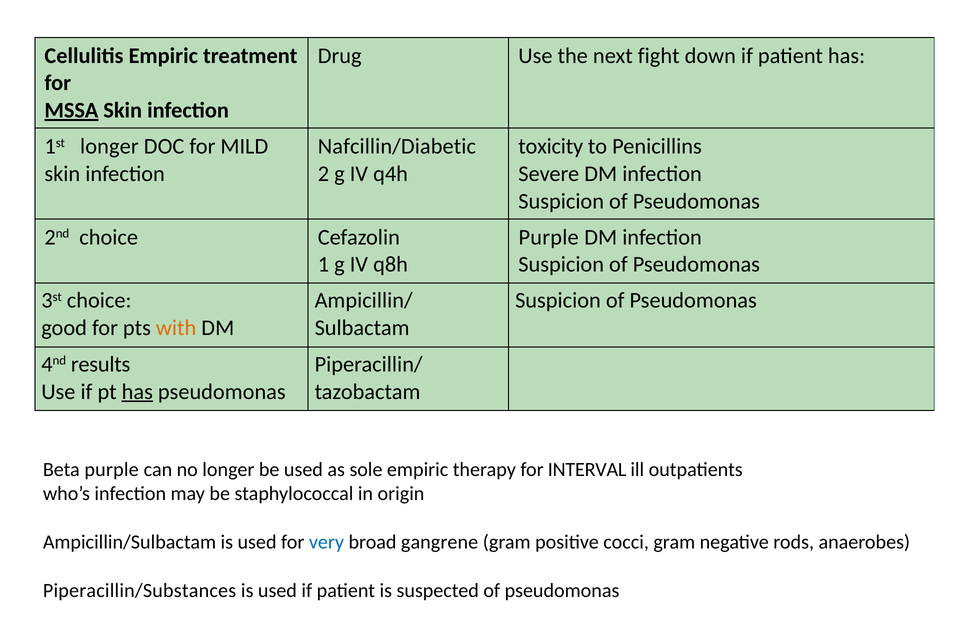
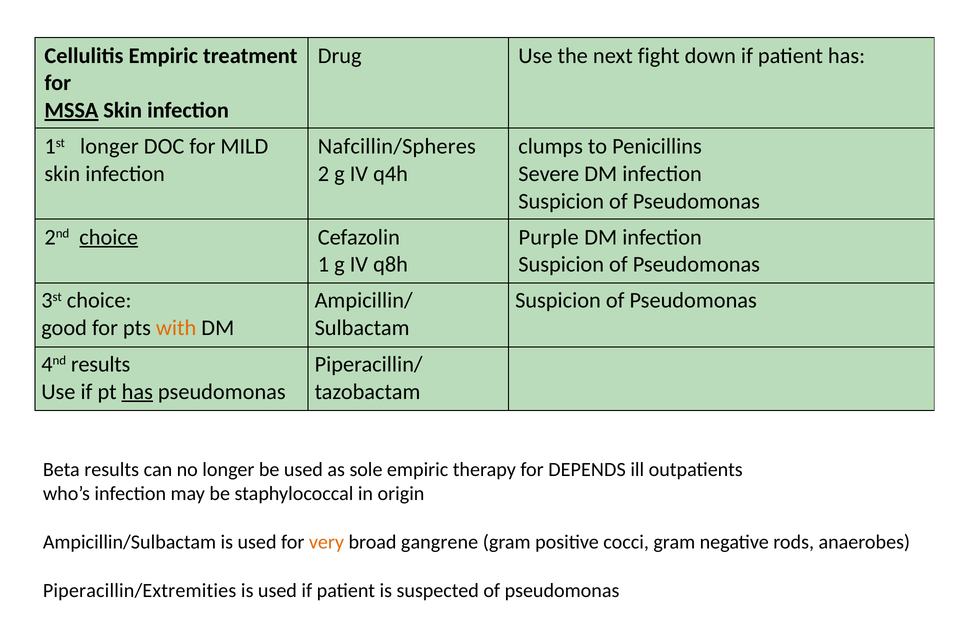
Nafcillin/Diabetic: Nafcillin/Diabetic -> Nafcillin/Spheres (397, 146)
toxicity: toxicity -> clumps (551, 146)
choice underline: none -> present (109, 237)
Beta purple: purple -> results (112, 469)
INTERVAL: INTERVAL -> DEPENDS (587, 469)
very colour: blue -> orange (326, 542)
Piperacillin/Substances: Piperacillin/Substances -> Piperacillin/Extremities (140, 590)
